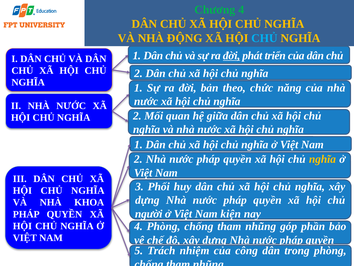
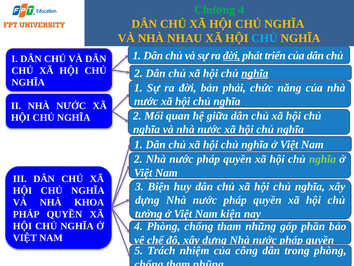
ĐỘNG: ĐỘNG -> NHAU (185, 38)
nghĩa underline: none -> present (255, 73)
theo: theo -> phải (234, 88)
nghĩa colour: yellow -> light green (322, 159)
Phối: Phối -> Biện (159, 186)
người: người -> tưởng (149, 213)
